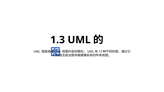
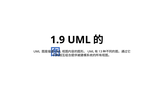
1.3: 1.3 -> 1.9 (58, 40)
